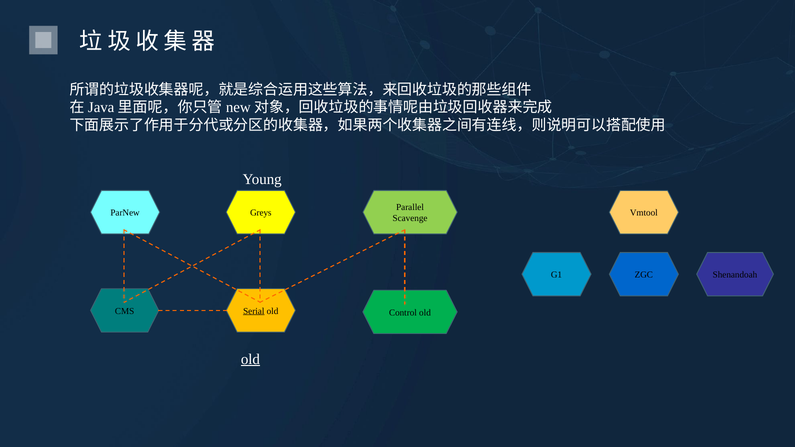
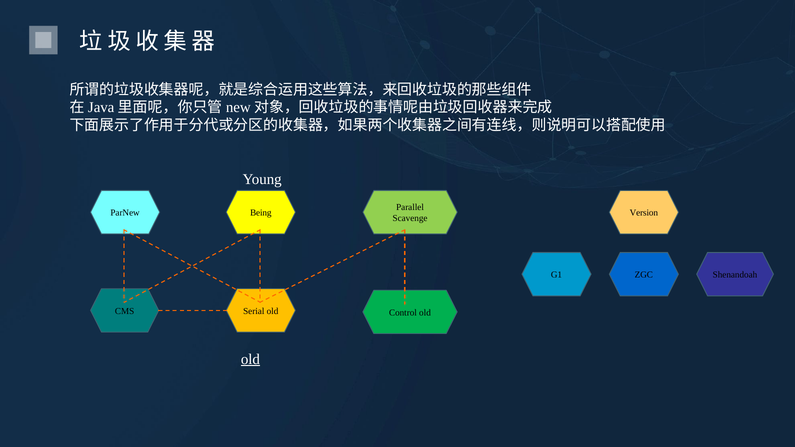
Greys: Greys -> Being (261, 213)
Vmtool: Vmtool -> Version (644, 213)
Serial underline: present -> none (254, 311)
